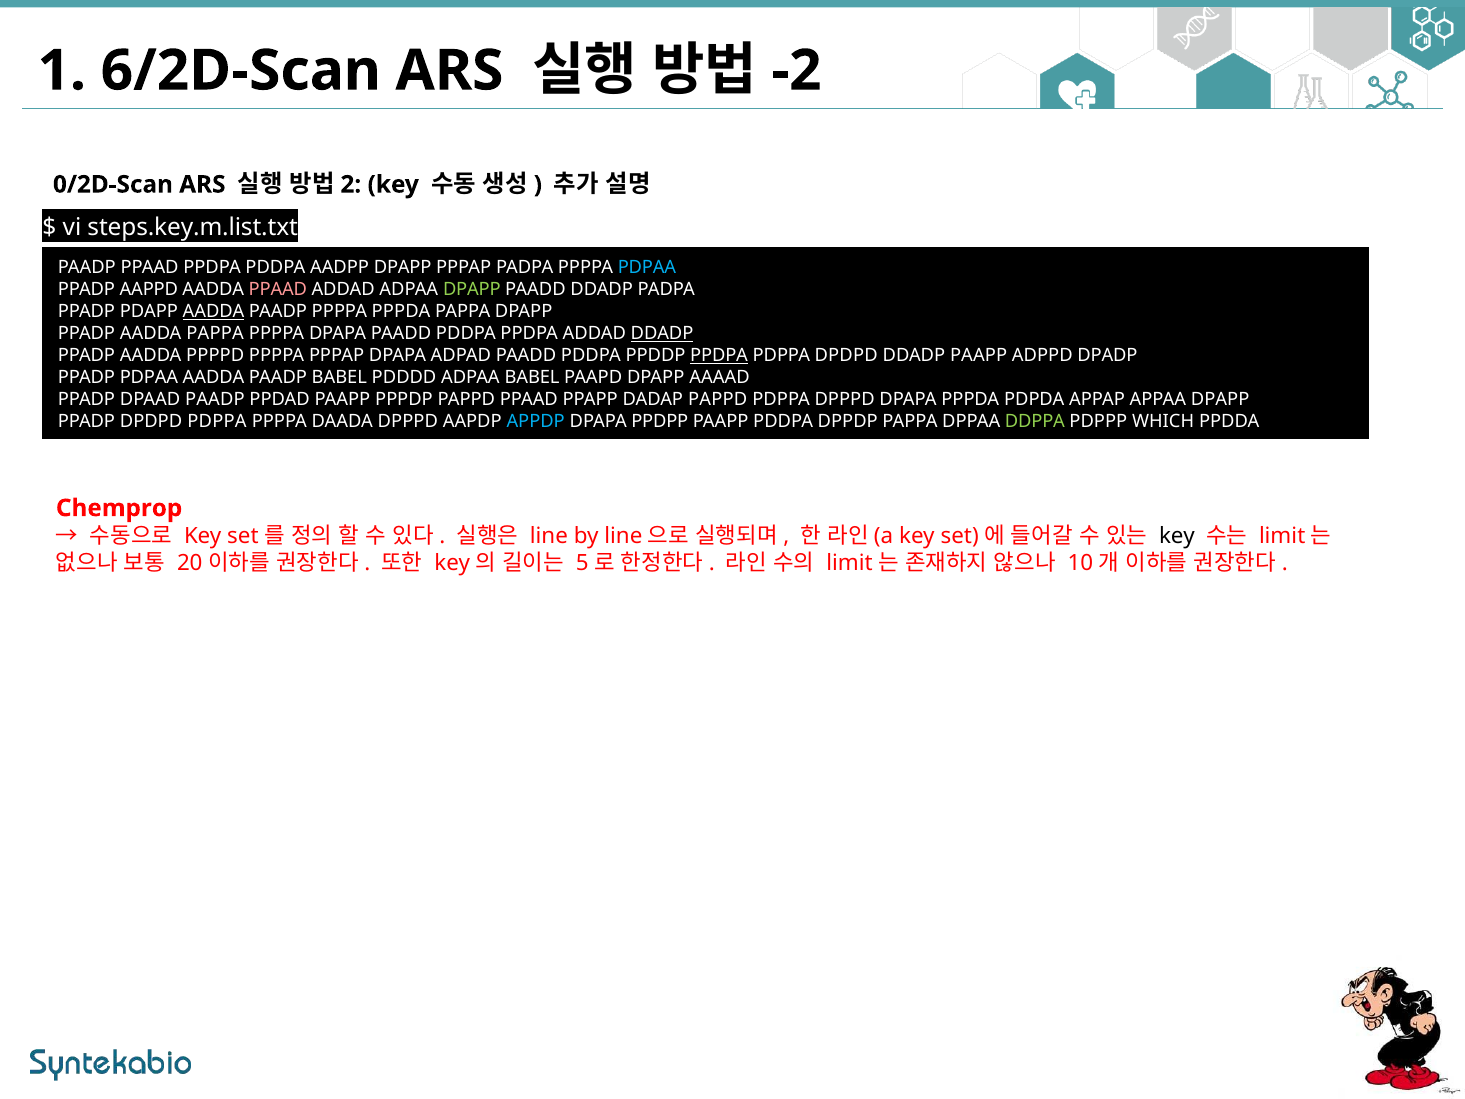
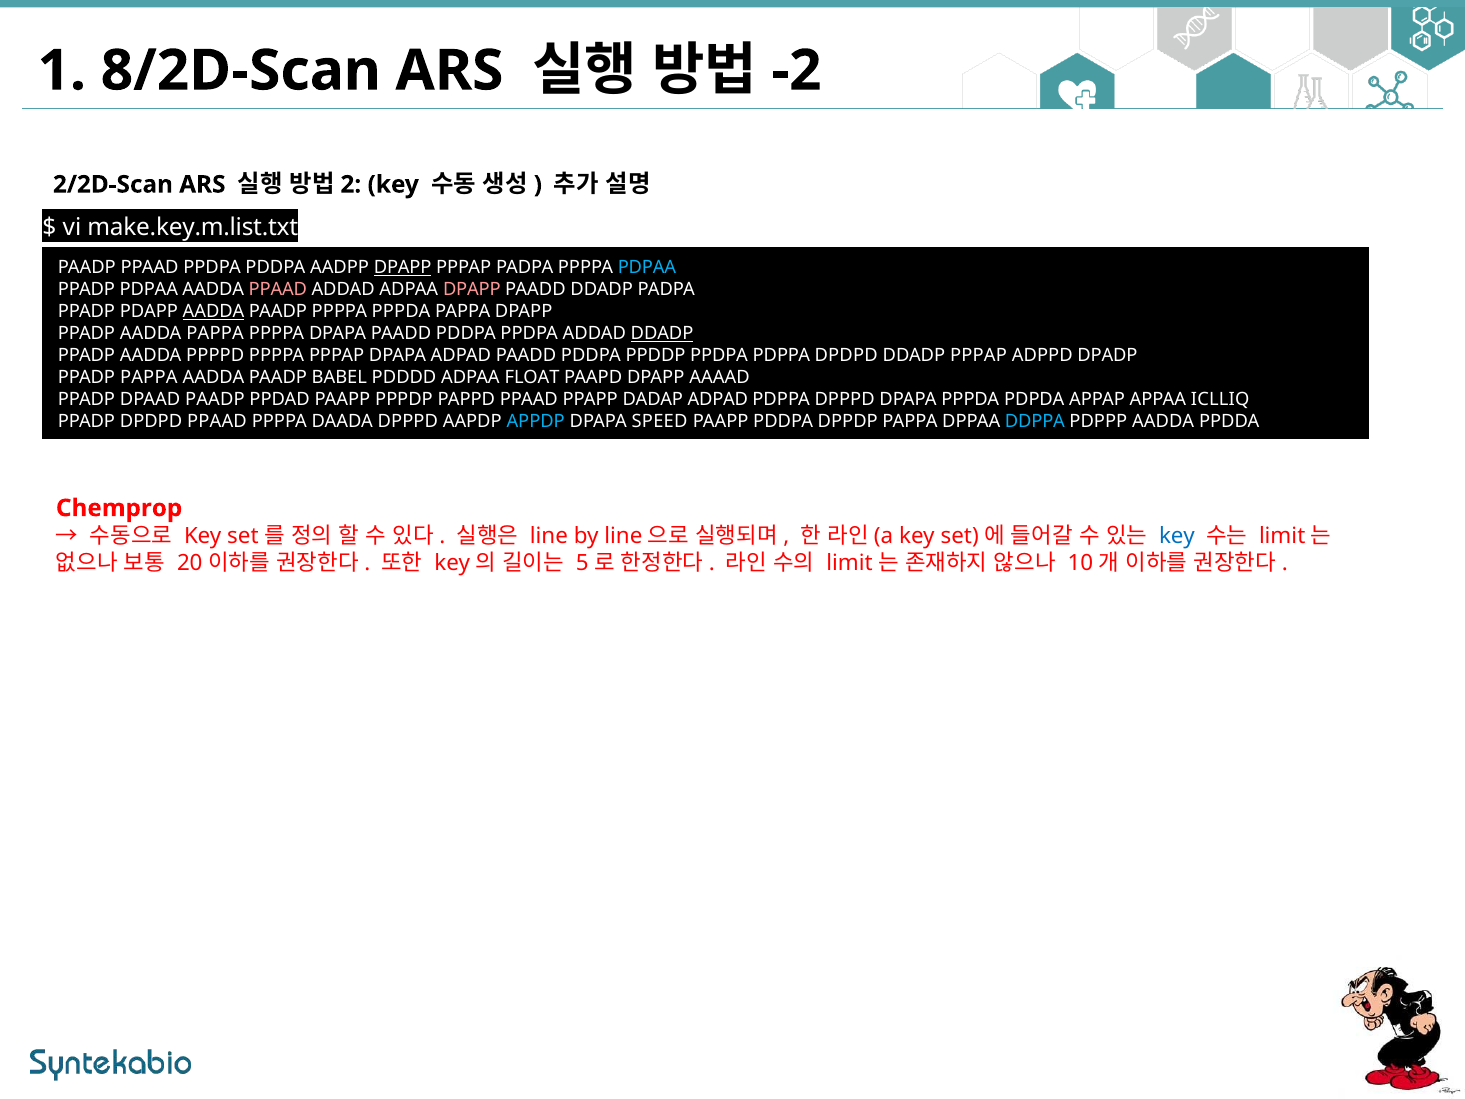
6/2D-Scan: 6/2D-Scan -> 8/2D-Scan (241, 71)
0/2D-Scan: 0/2D-Scan -> 2/2D-Scan (113, 184)
steps.key.m.list.txt: steps.key.m.list.txt -> make.key.m.list.txt (193, 227)
DPAPP underline: none -> present (403, 267)
PPADP AAPPD: AAPPD -> PDPAA (149, 289)
DPAPP colour: light green -> pink (472, 289)
PPDPA underline: present -> none (719, 355)
DDADP PAAPP: PAAPP -> PPPAP (979, 355)
PPADP PDPAA: PDPAA -> PAPPA (149, 377)
ADPAA BABEL: BABEL -> FLOAT (532, 377)
DADAP PAPPD: PAPPD -> ADPAD (718, 399)
APPAA DPAPP: DPAPP -> ICLLIQ (1220, 399)
DPDPD PDPPA: PDPPA -> PPAAD (217, 421)
PPDPP: PPDPP -> SPEED (660, 421)
DDPPA colour: light green -> light blue (1035, 421)
PDPPP WHICH: WHICH -> AADDA (1163, 421)
key colour: black -> blue (1177, 536)
